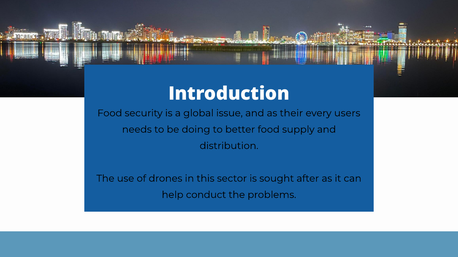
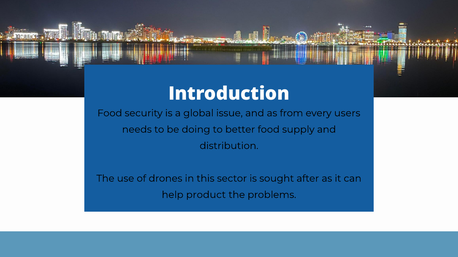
their: their -> from (291, 113)
conduct: conduct -> product (206, 195)
